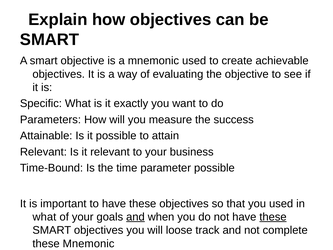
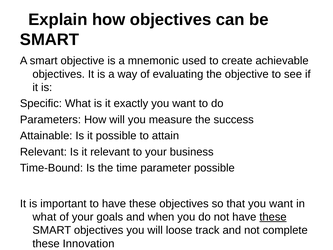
that you used: used -> want (281, 203)
and underline: present -> none (135, 217)
these Mnemonic: Mnemonic -> Innovation (89, 243)
